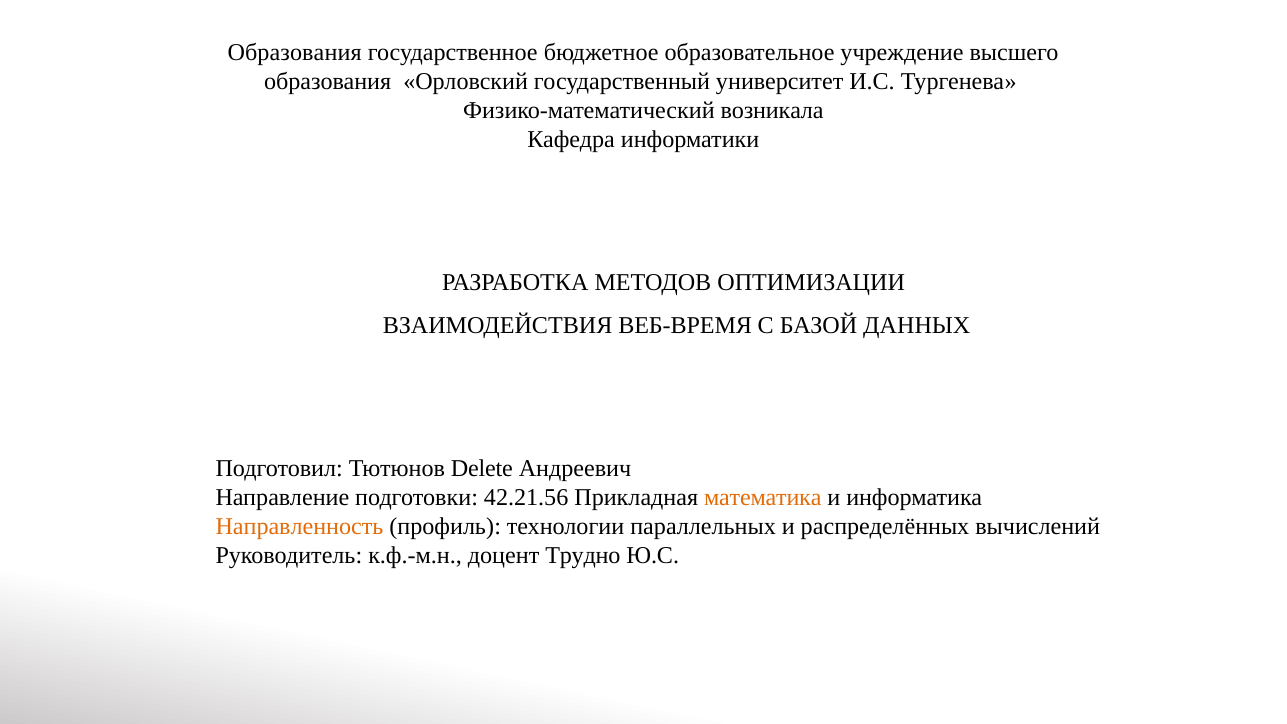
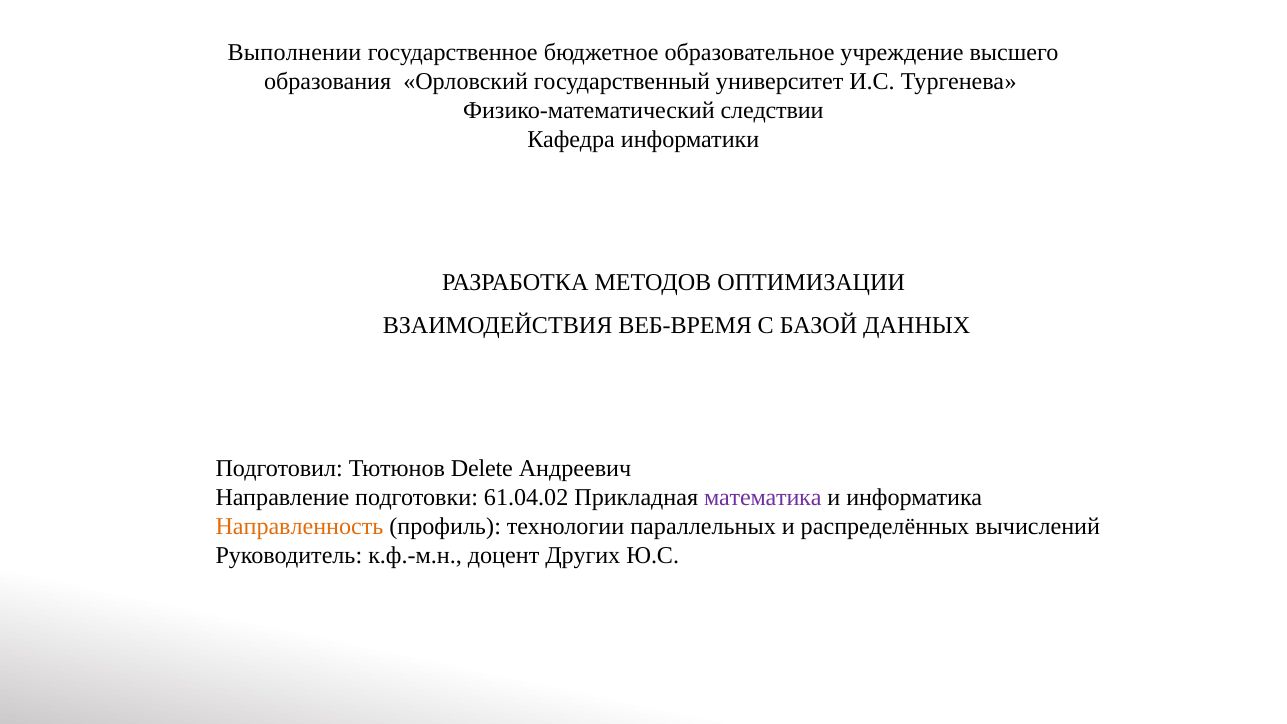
Образования: Образования -> Выполнении (295, 53)
возникала: возникала -> следствии (772, 111)
42.21.56: 42.21.56 -> 61.04.02 (526, 498)
математика colour: orange -> purple (763, 498)
Трудно: Трудно -> Других (583, 556)
